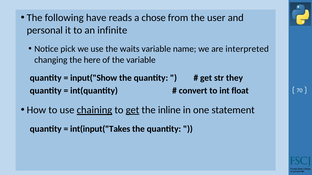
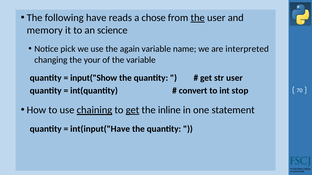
the underline: none -> present (198, 18)
personal: personal -> memory (45, 30)
infinite: infinite -> science (112, 30)
waits: waits -> again (130, 49)
here: here -> your (92, 60)
str they: they -> user (234, 78)
float: float -> stop (240, 91)
int(input("Takes: int(input("Takes -> int(input("Have (100, 129)
